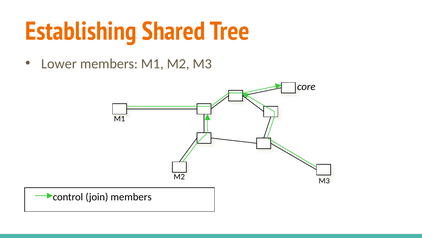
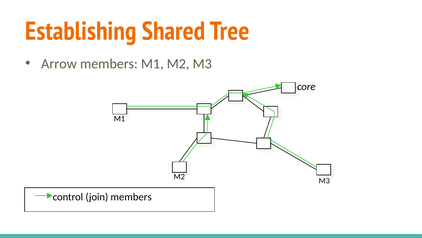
Lower: Lower -> Arrow (59, 64)
